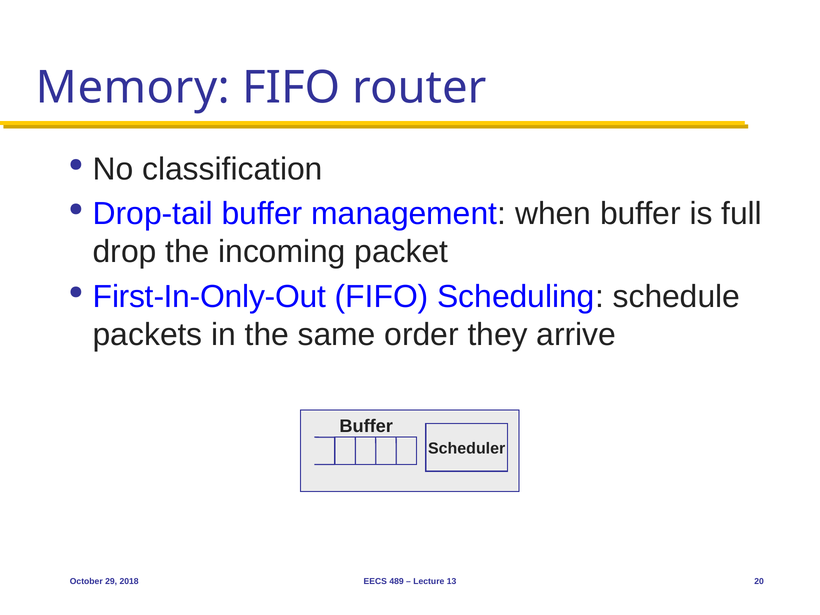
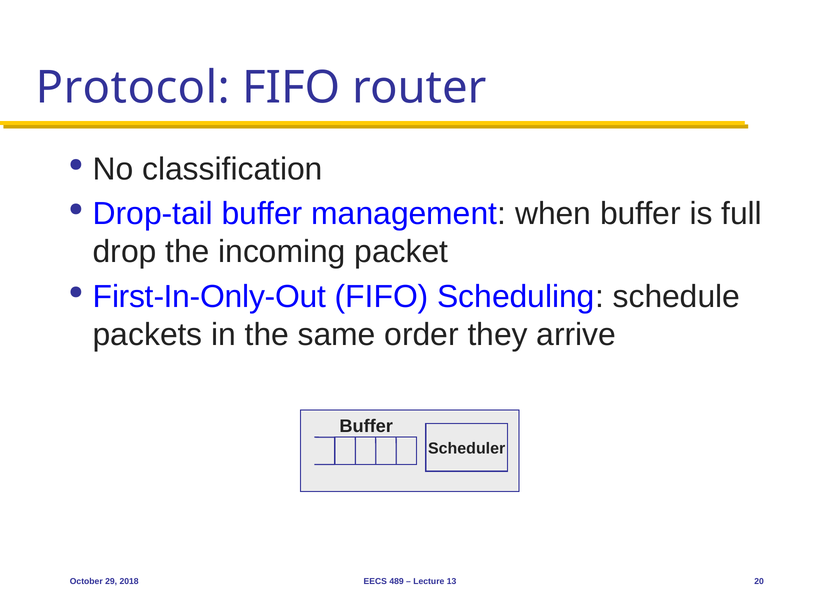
Memory: Memory -> Protocol (133, 88)
